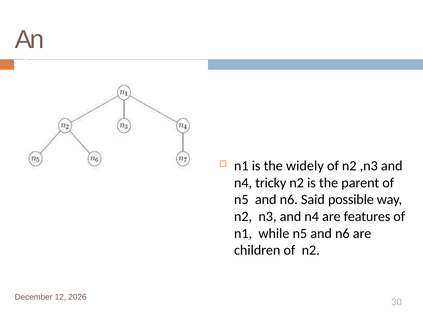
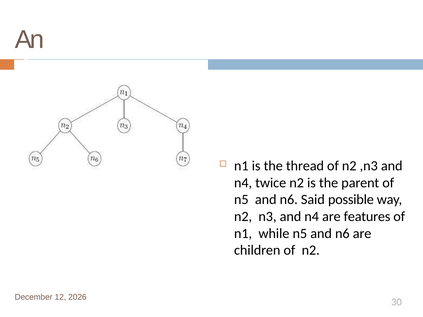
widely: widely -> thread (305, 166)
tricky: tricky -> twice (271, 183)
